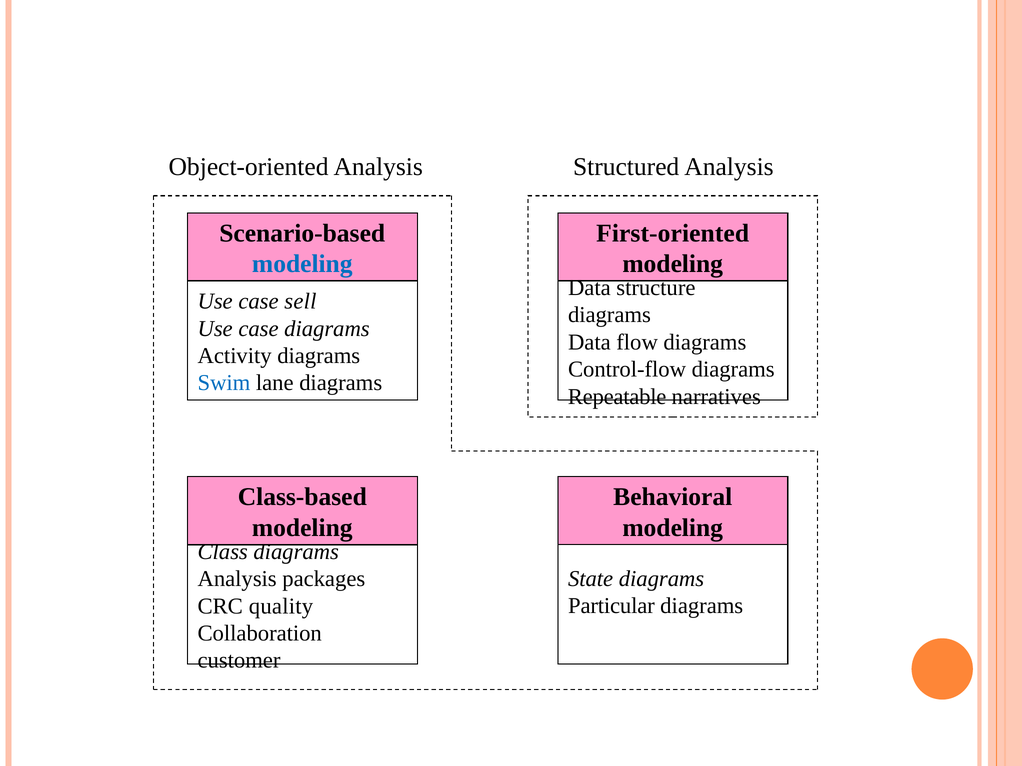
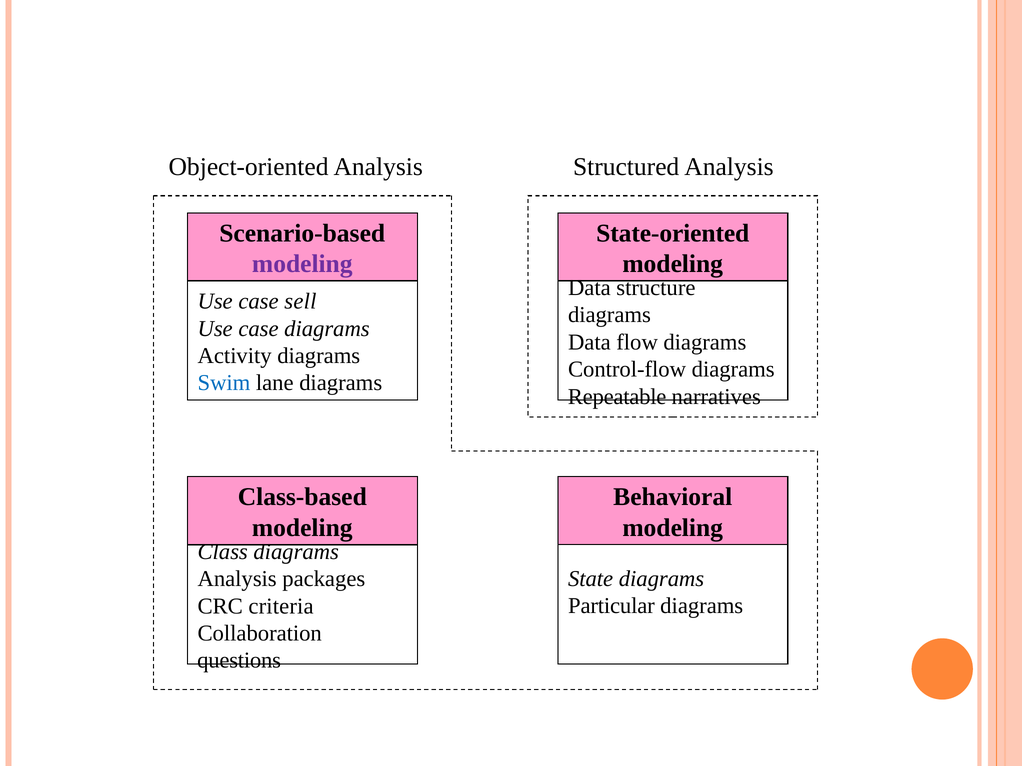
First-oriented: First-oriented -> State-oriented (673, 233)
modeling colour: blue -> purple (302, 264)
quality: quality -> criteria (281, 606)
customer: customer -> questions (239, 661)
